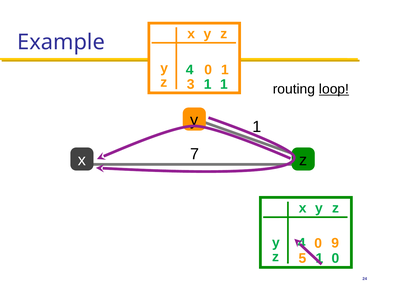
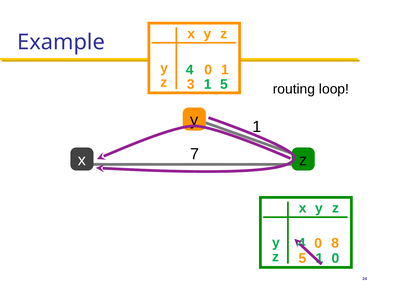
1 1: 1 -> 5 (224, 84)
loop underline: present -> none (334, 89)
9: 9 -> 8 (335, 243)
